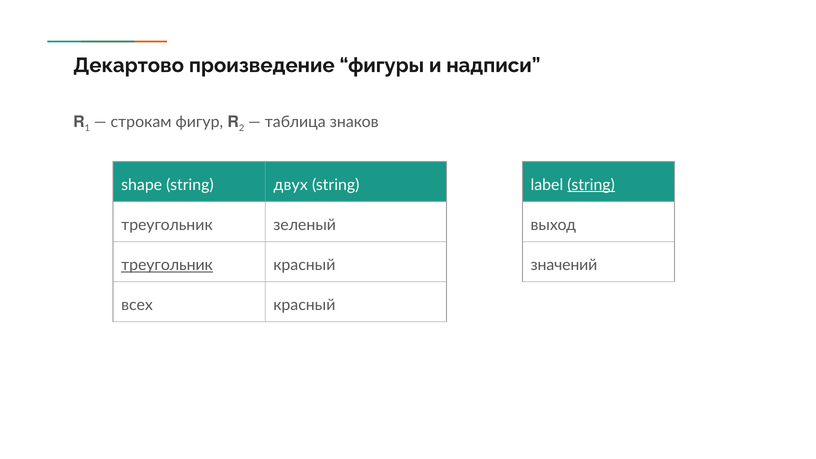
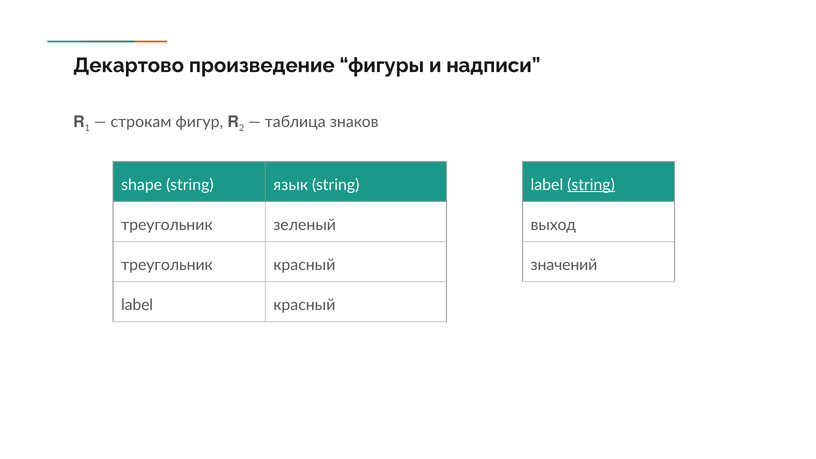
двух: двух -> язык (291, 185)
треугольник underline: present -> none (167, 265)
всех: всех -> label (137, 305)
